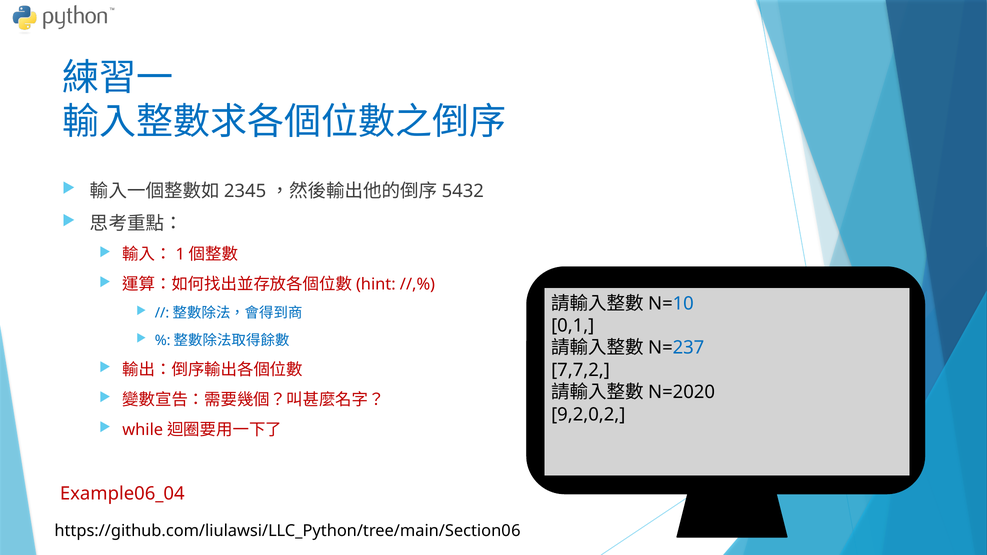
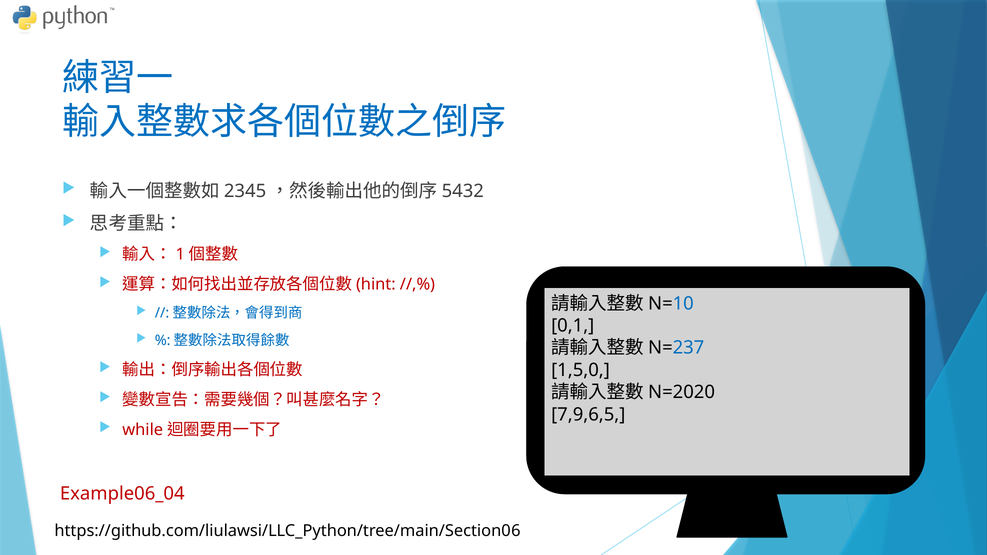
7,7,2: 7,7,2 -> 1,5,0 (581, 370)
9,2,0,2: 9,2,0,2 -> 7,9,6,5 (588, 415)
